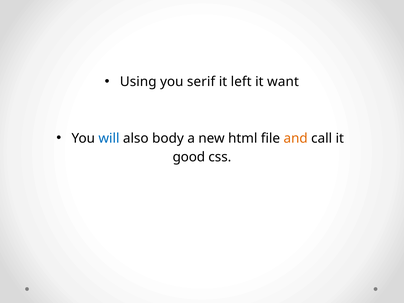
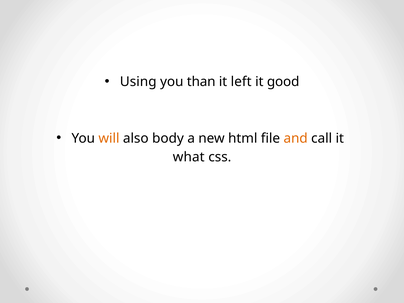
serif: serif -> than (201, 82)
want: want -> good (283, 82)
will colour: blue -> orange (109, 138)
good: good -> what (189, 157)
